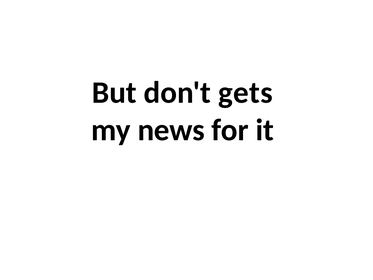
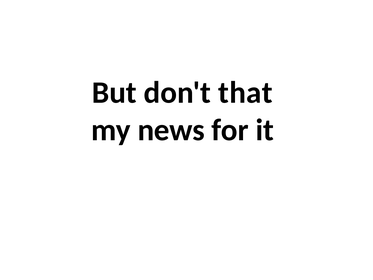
gets: gets -> that (245, 93)
